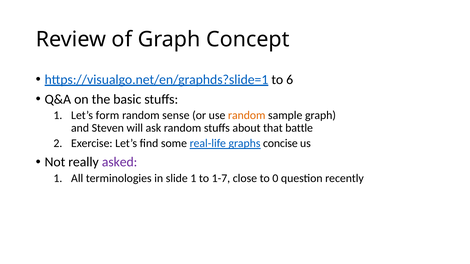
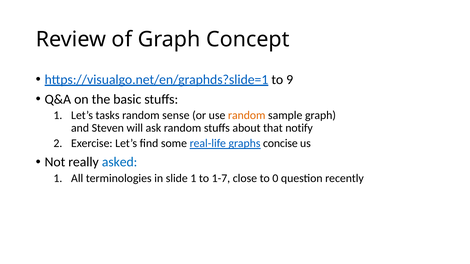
6: 6 -> 9 (290, 80)
form: form -> tasks (108, 116)
battle: battle -> notify (299, 128)
asked colour: purple -> blue (120, 162)
